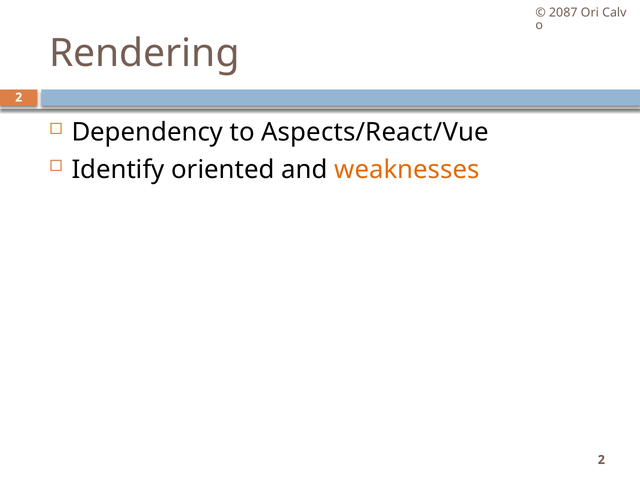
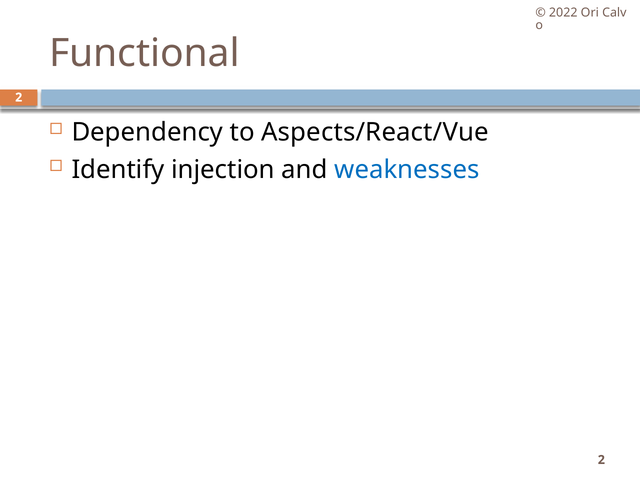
2087: 2087 -> 2022 (563, 13)
Rendering: Rendering -> Functional (144, 53)
oriented: oriented -> injection (223, 170)
weaknesses colour: orange -> blue (407, 170)
